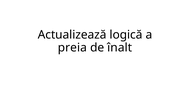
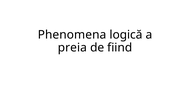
Actualizează: Actualizează -> Phenomena (72, 35)
înalt: înalt -> fiind (120, 47)
